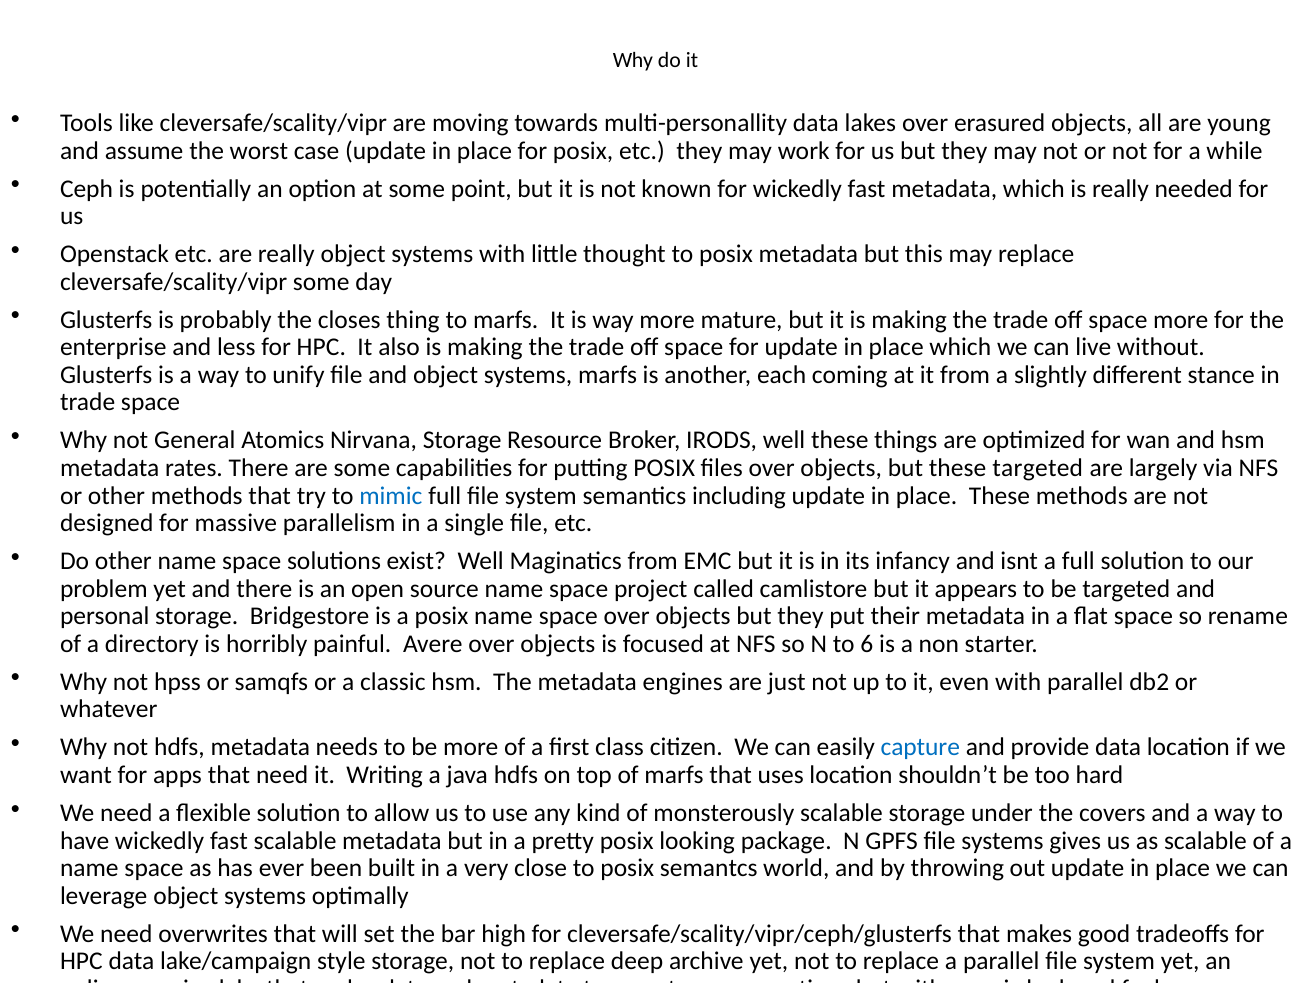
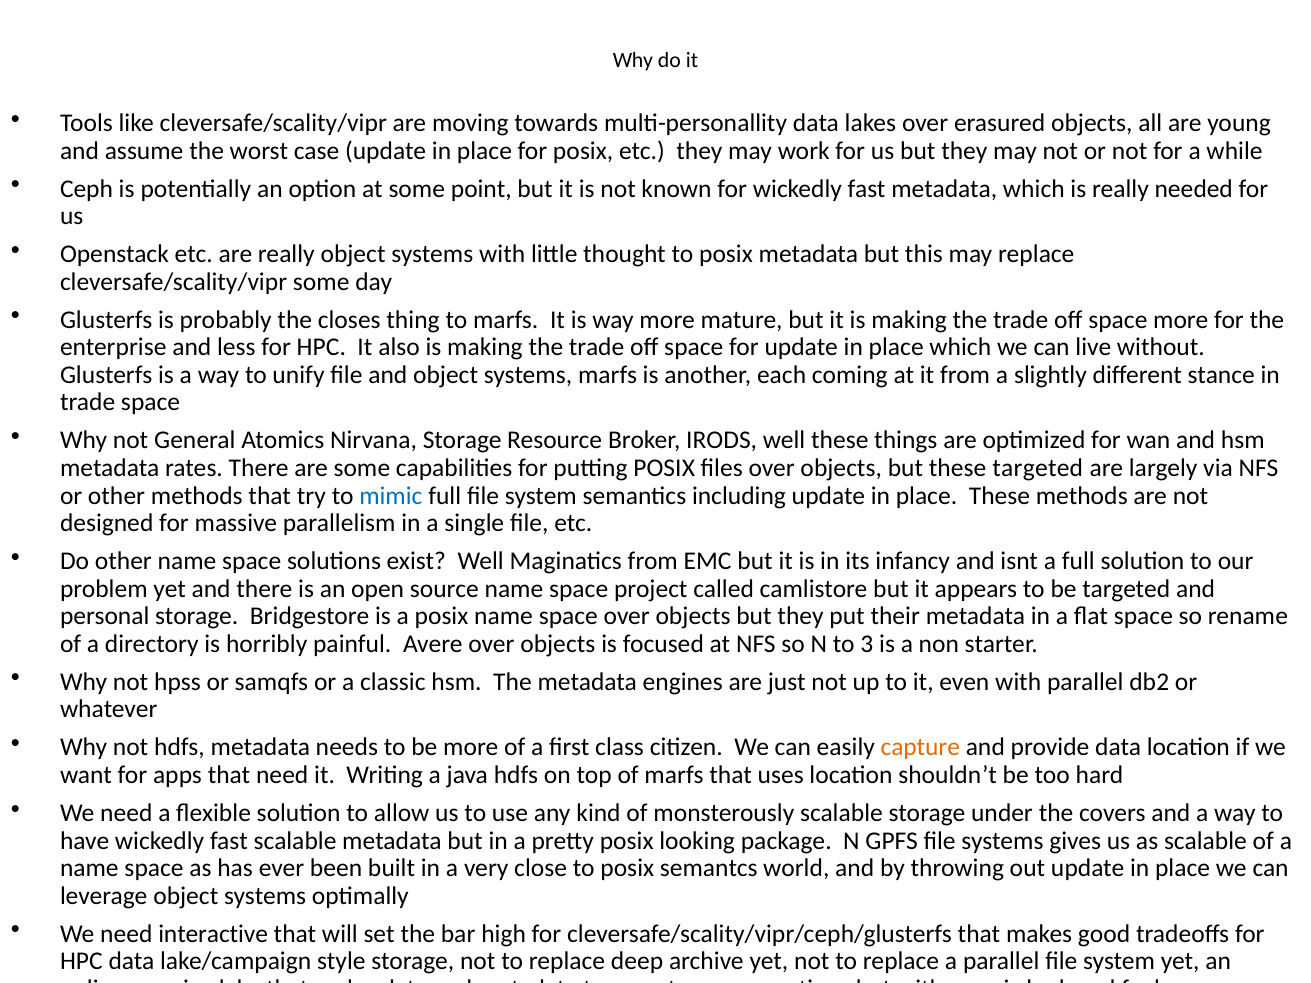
6: 6 -> 3 (867, 644)
capture colour: blue -> orange (920, 748)
overwrites: overwrites -> interactive (213, 934)
